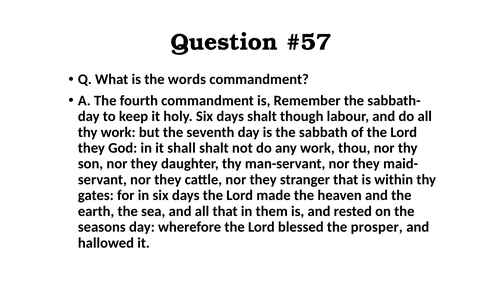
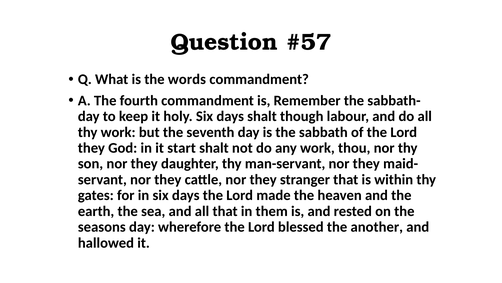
shall: shall -> start (182, 148)
prosper: prosper -> another (377, 227)
